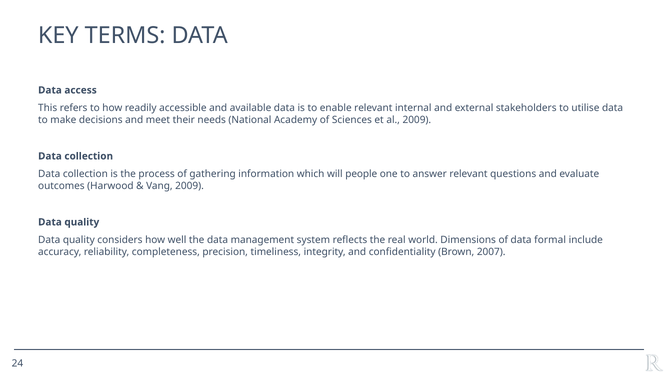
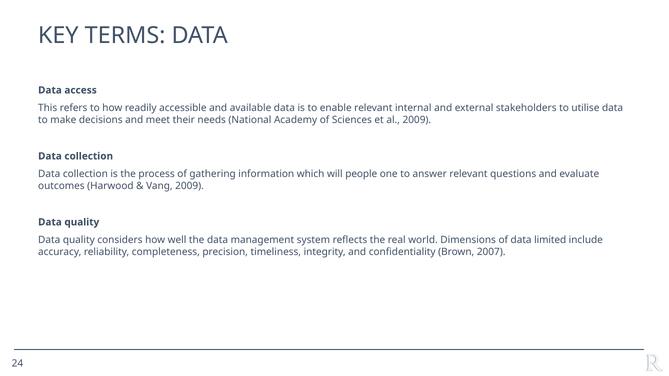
formal: formal -> limited (550, 240)
